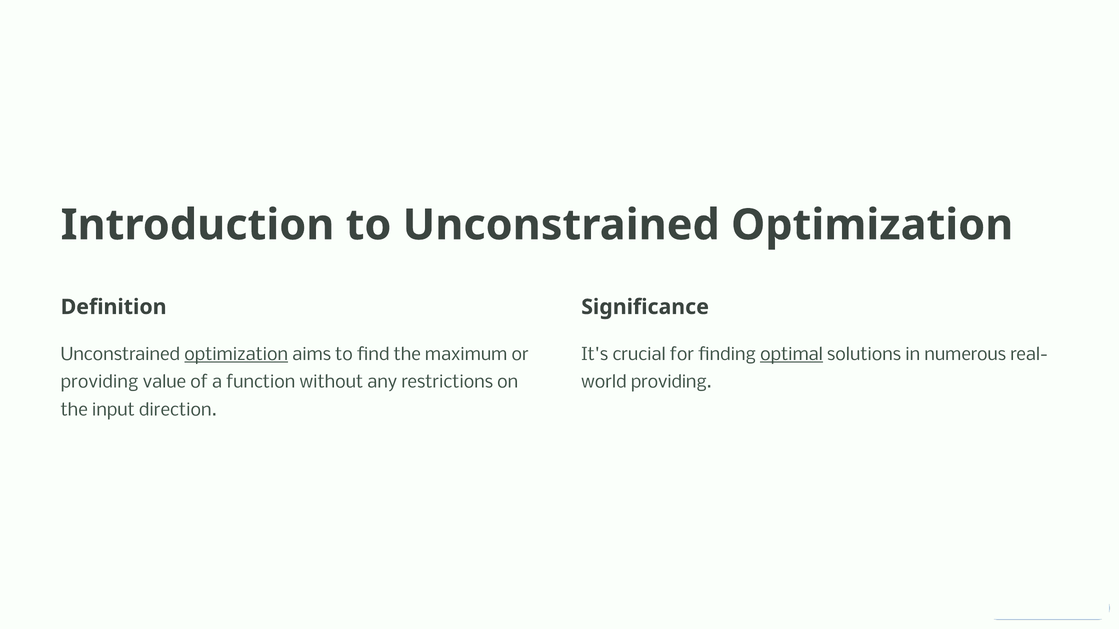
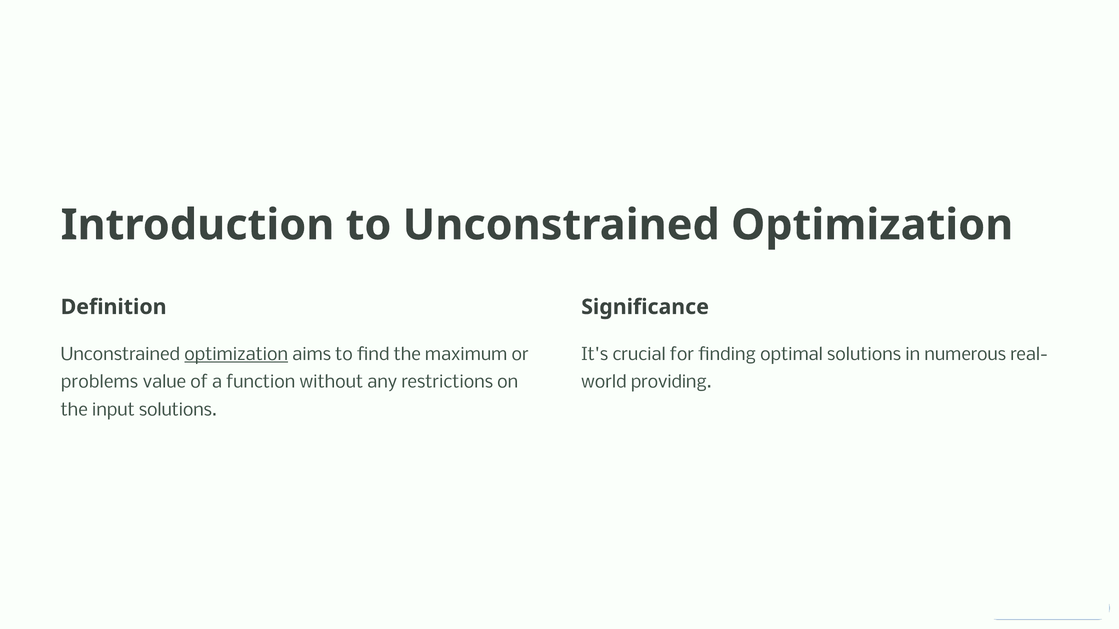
optimal underline: present -> none (792, 355)
providing: providing -> problems (99, 383)
input direction: direction -> solutions (178, 410)
